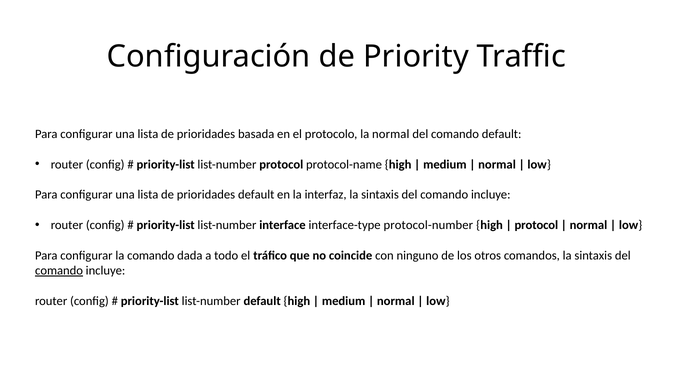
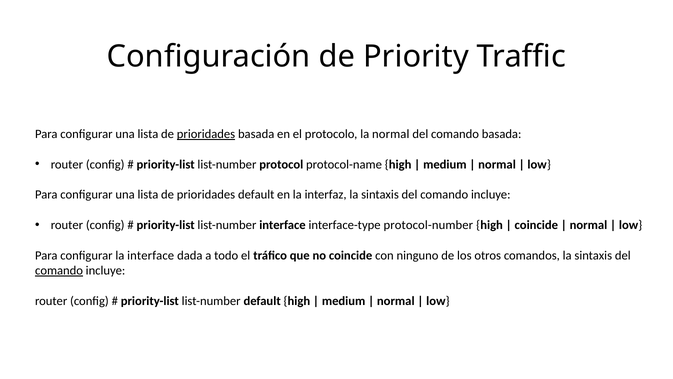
prioridades underline: none -> present (206, 134)
comando default: default -> basada (502, 134)
protocol: protocol -> coincide (536, 225)
la comando: comando -> interface (151, 255)
